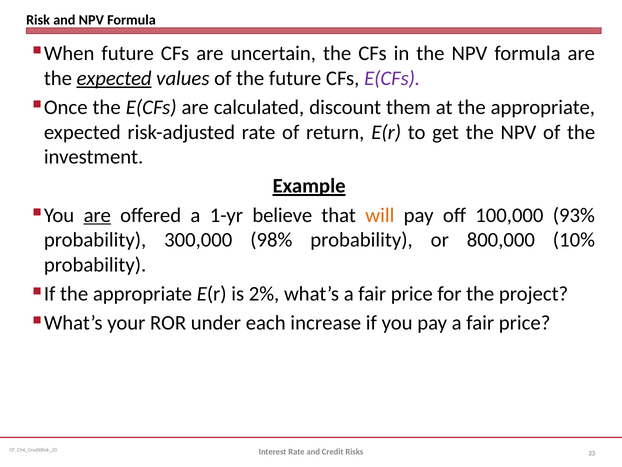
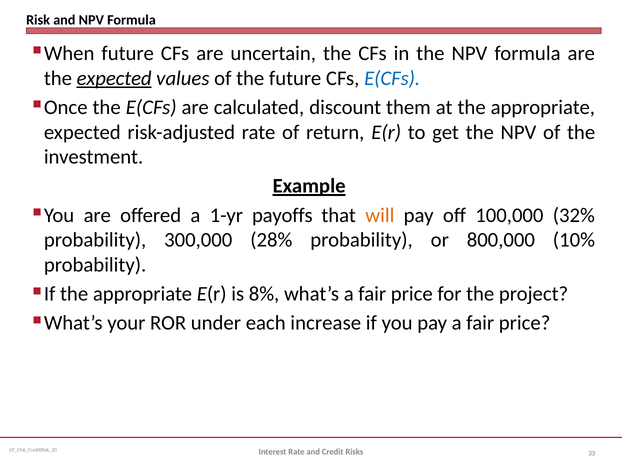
E(CFs colour: purple -> blue (392, 78)
are underline: present -> none (97, 215)
believe: believe -> payoffs (282, 215)
93%: 93% -> 32% (574, 215)
98%: 98% -> 28% (271, 240)
2%: 2% -> 8% (264, 294)
